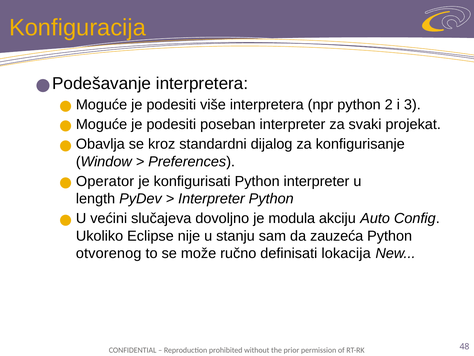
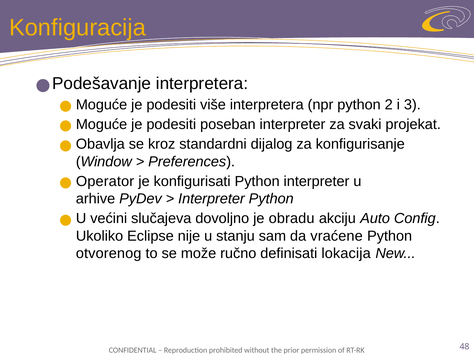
length: length -> arhive (95, 198)
modula: modula -> obradu (292, 218)
zauzeća: zauzeća -> vraćene (337, 236)
